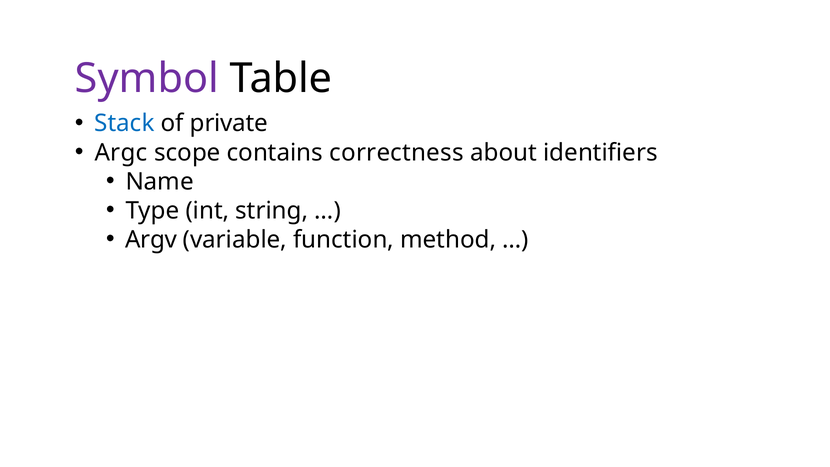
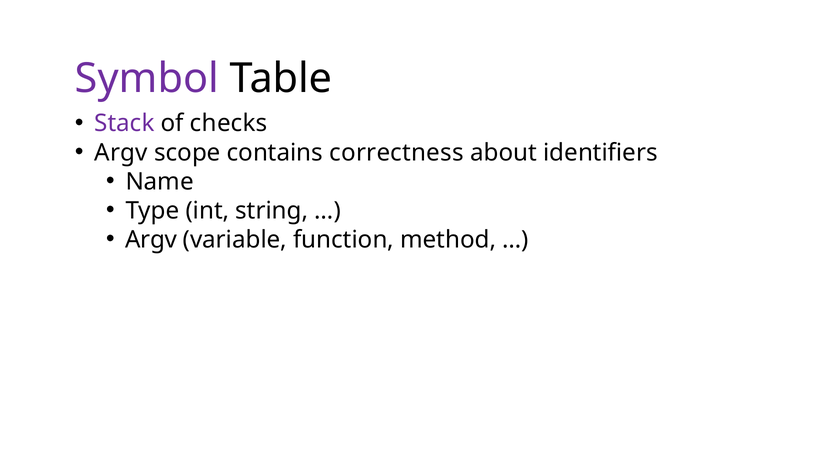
Stack colour: blue -> purple (124, 123)
private: private -> checks (229, 123)
Argc: Argc -> Argv (121, 152)
